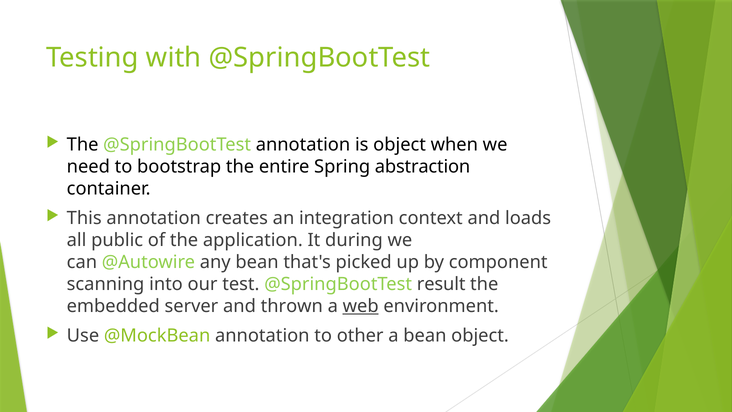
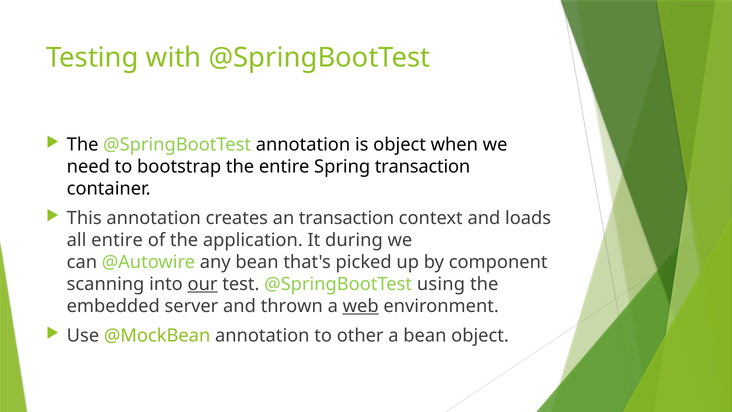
Spring abstraction: abstraction -> transaction (423, 167)
an integration: integration -> transaction (347, 218)
all public: public -> entire (117, 240)
our underline: none -> present (203, 284)
result: result -> using (441, 284)
